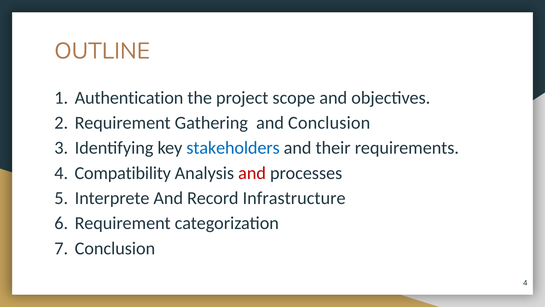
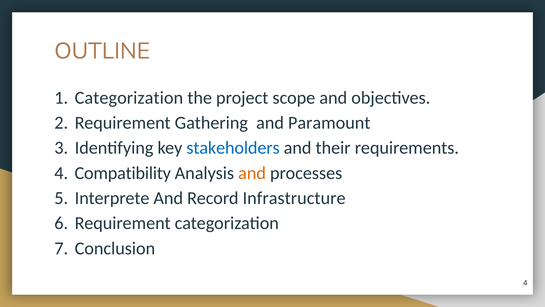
Authentication: Authentication -> Categorization (129, 98)
and Conclusion: Conclusion -> Paramount (329, 123)
and colour: red -> orange (252, 173)
